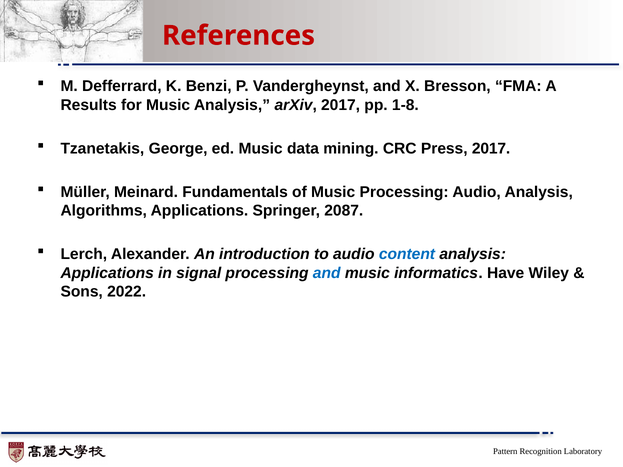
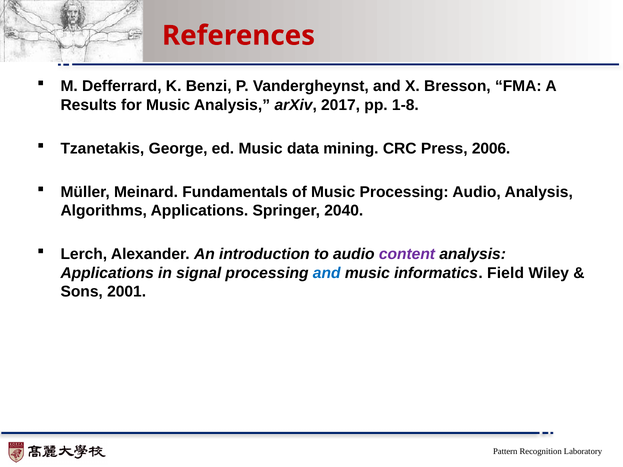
Press 2017: 2017 -> 2006 (491, 149)
2087: 2087 -> 2040 (344, 211)
content colour: blue -> purple (407, 254)
Have: Have -> Field (506, 273)
2022: 2022 -> 2001 (127, 292)
